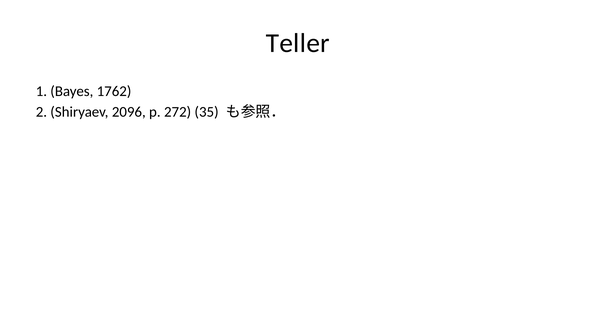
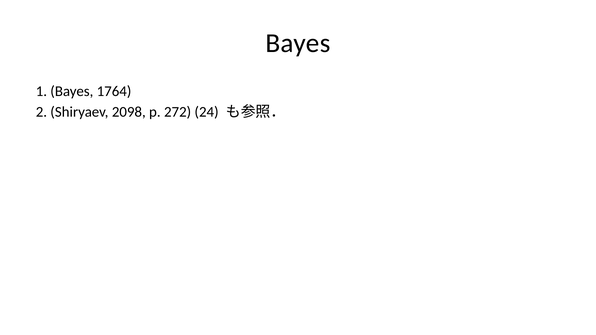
Teller: Teller -> Bayes (298, 43)
1762: 1762 -> 1764 (114, 91)
2096: 2096 -> 2098 (129, 112)
35: 35 -> 24 (207, 112)
